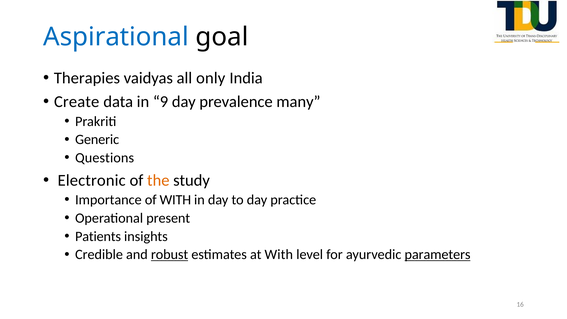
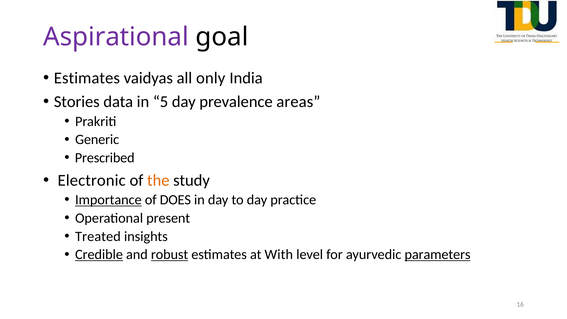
Aspirational colour: blue -> purple (116, 37)
Therapies: Therapies -> Estimates (87, 78)
Create: Create -> Stories (77, 102)
9: 9 -> 5 (161, 102)
many: many -> areas (298, 102)
Questions: Questions -> Prescribed (105, 158)
Importance underline: none -> present (108, 200)
of WITH: WITH -> DOES (175, 200)
Patients: Patients -> Treated (98, 236)
Credible underline: none -> present (99, 255)
